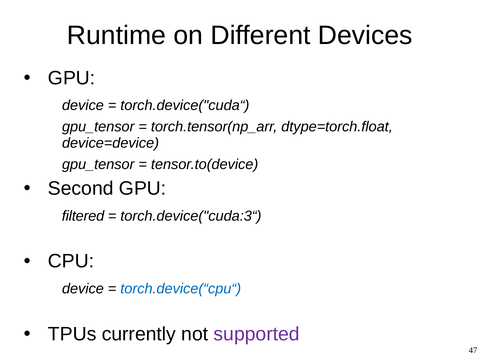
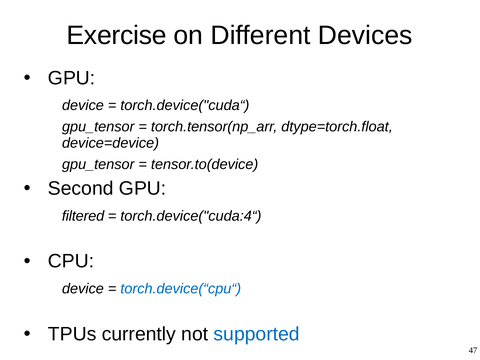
Runtime: Runtime -> Exercise (117, 35)
torch.device("cuda:3“: torch.device("cuda:3“ -> torch.device("cuda:4“ (191, 216)
supported colour: purple -> blue (257, 334)
